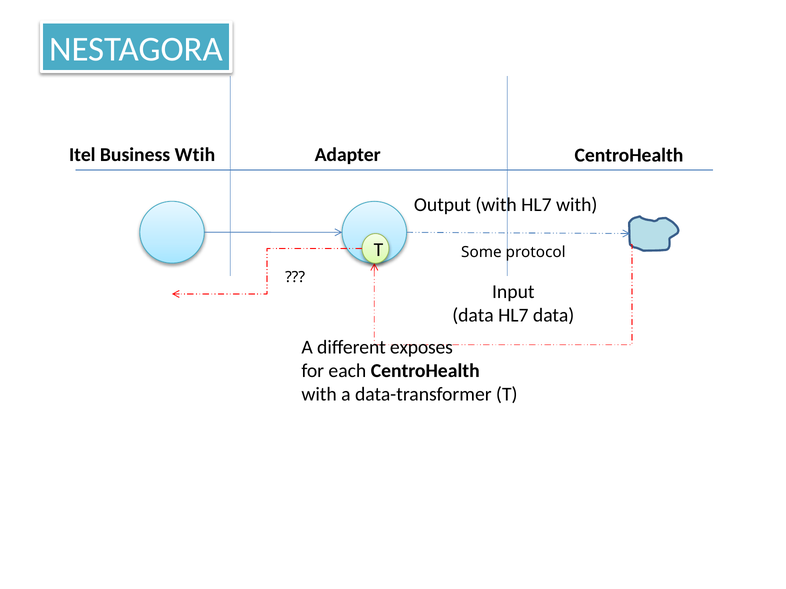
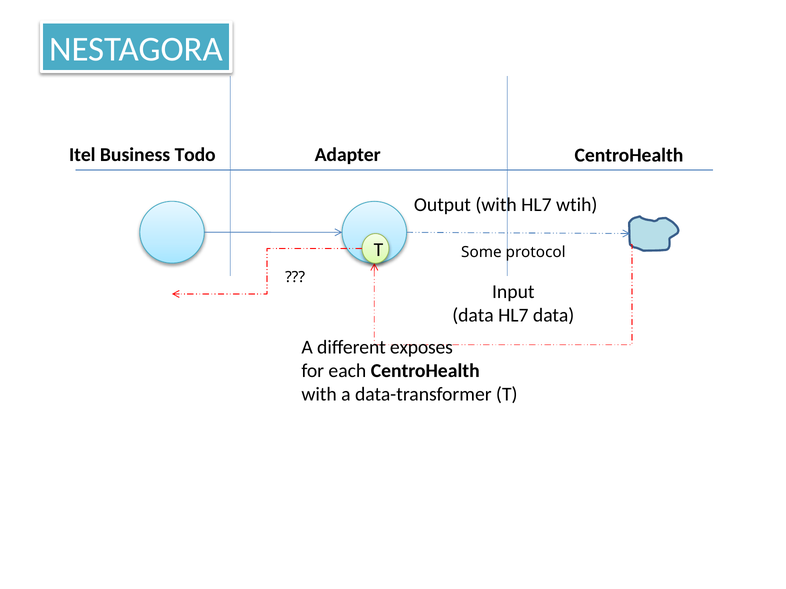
Wtih: Wtih -> Todo (195, 155)
HL7 with: with -> wtih (577, 205)
